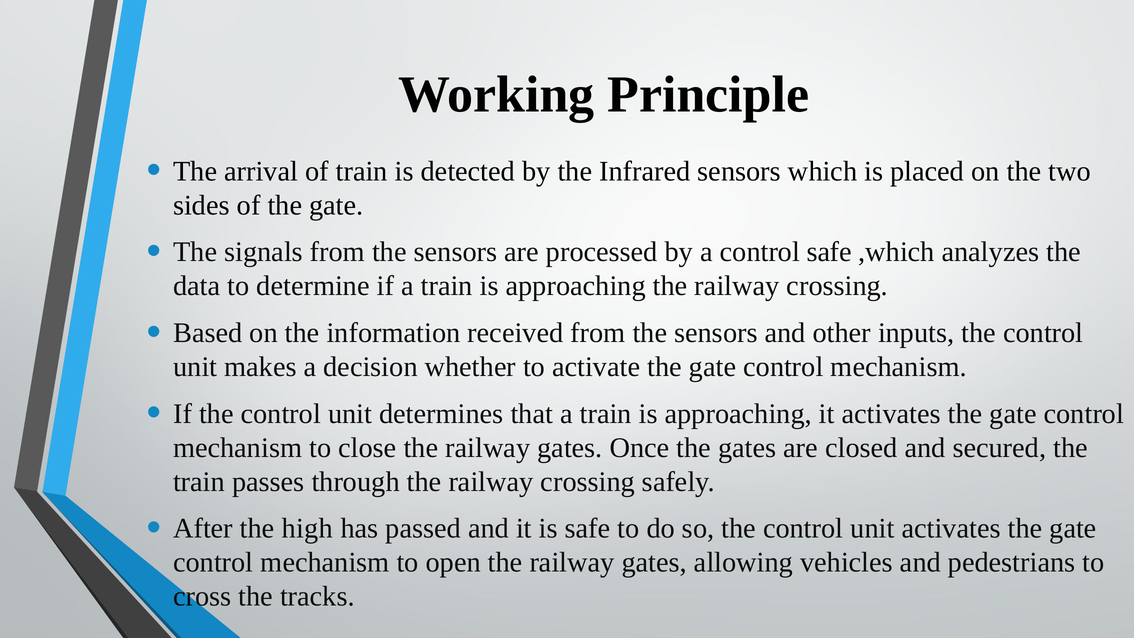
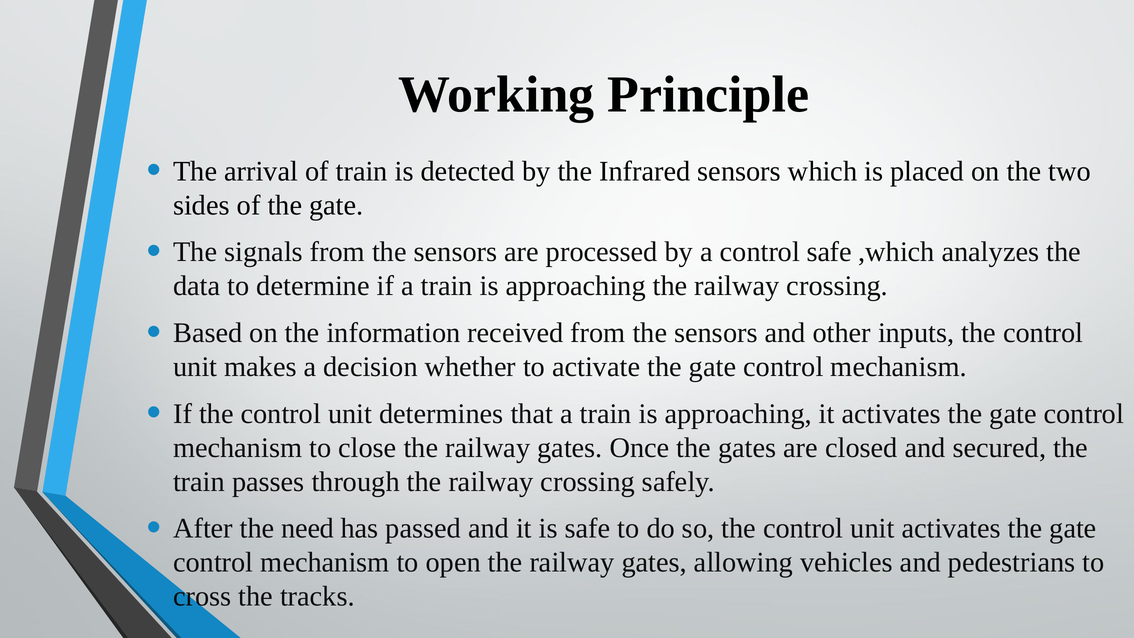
high: high -> need (308, 528)
